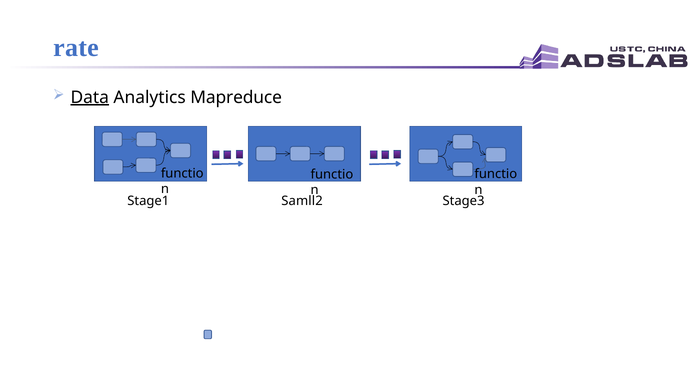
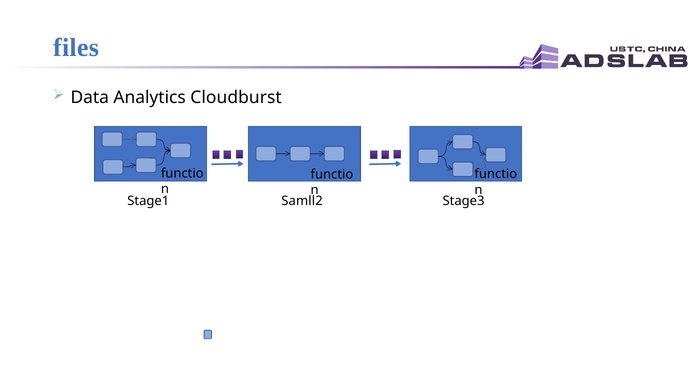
rate: rate -> files (76, 48)
Data underline: present -> none (90, 97)
Mapreduce: Mapreduce -> Cloudburst (236, 97)
